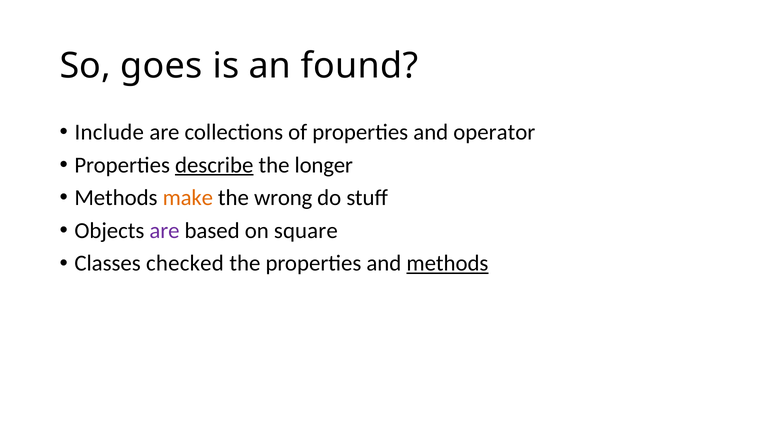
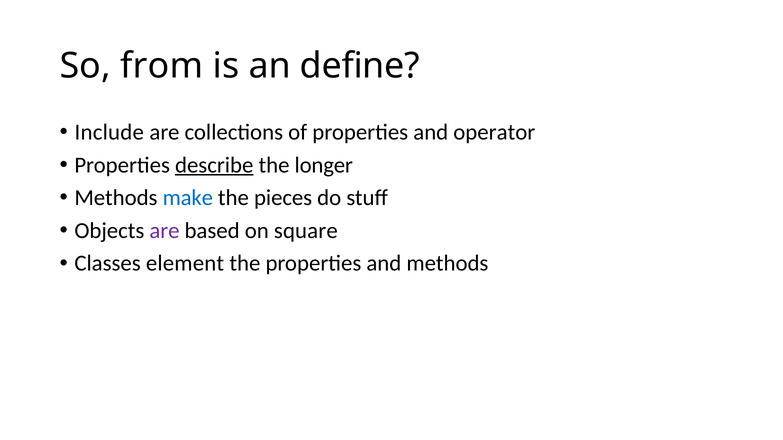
goes: goes -> from (162, 66)
found: found -> define (360, 66)
make colour: orange -> blue (188, 198)
wrong: wrong -> pieces (283, 198)
checked: checked -> element (185, 264)
methods underline: present -> none (447, 264)
